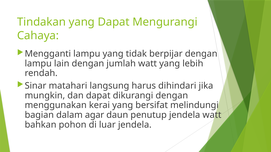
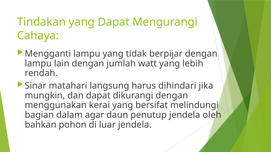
jendela watt: watt -> oleh (212, 115)
